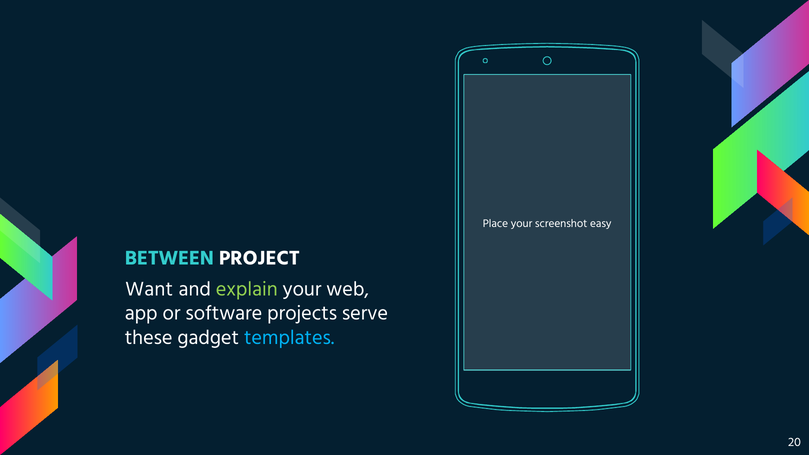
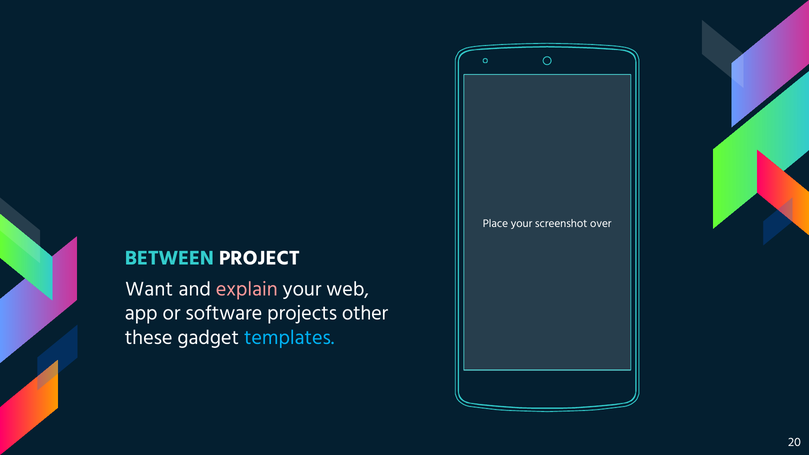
easy: easy -> over (601, 223)
explain colour: light green -> pink (247, 289)
serve: serve -> other (365, 313)
